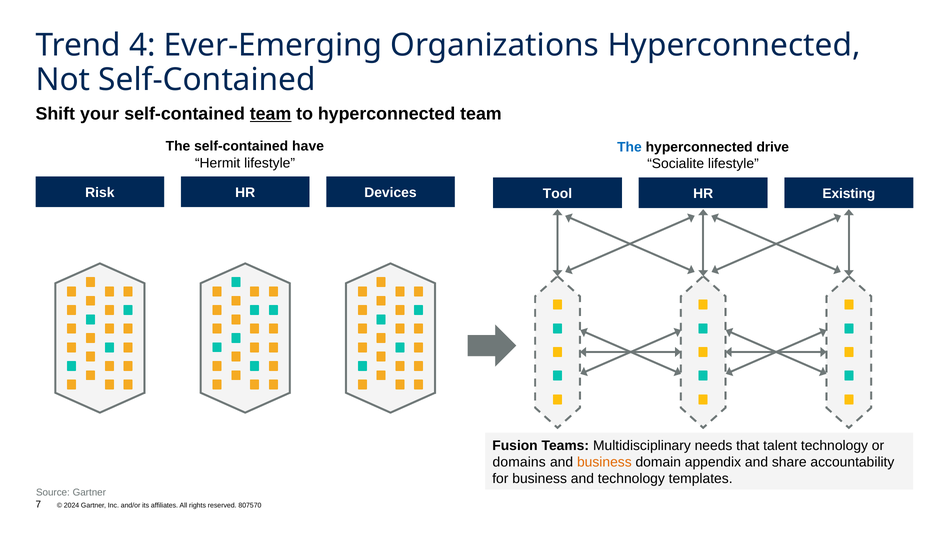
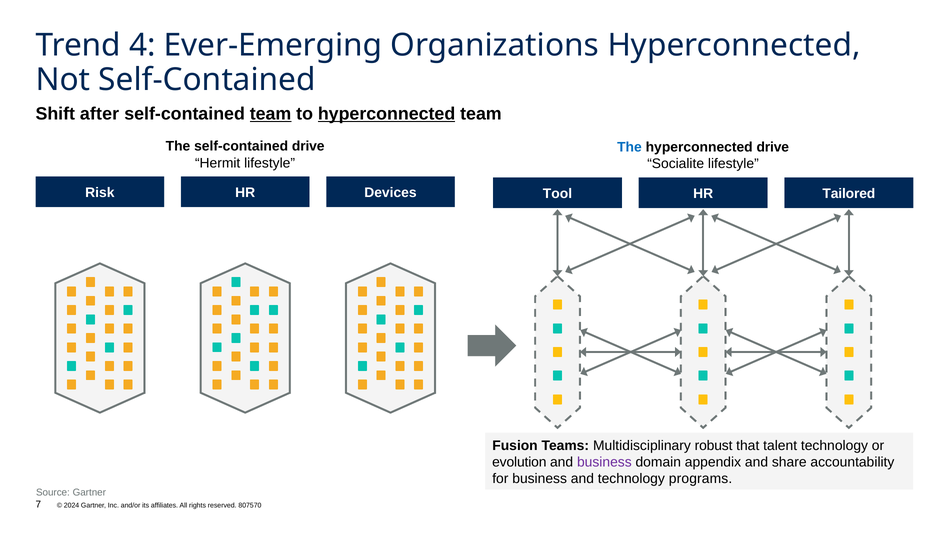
your: your -> after (100, 114)
hyperconnected underline: none -> present (387, 114)
self-contained have: have -> drive (308, 146)
Existing: Existing -> Tailored (849, 194)
needs: needs -> robust (714, 445)
domains: domains -> evolution (519, 462)
business colour: orange -> purple (604, 462)
templates: templates -> programs (701, 479)
